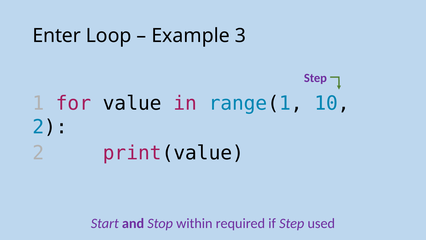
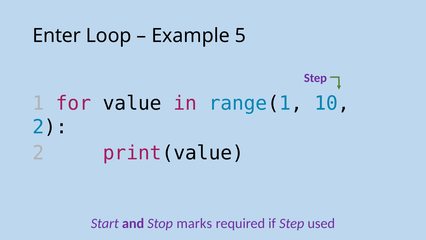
3: 3 -> 5 (241, 36)
within: within -> marks (194, 223)
